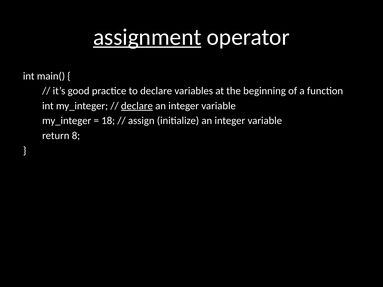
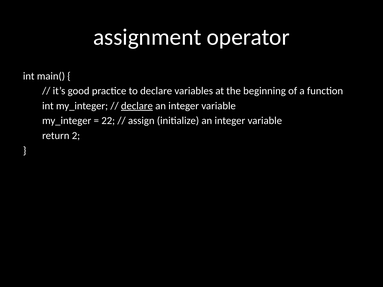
assignment underline: present -> none (147, 37)
18: 18 -> 22 (108, 121)
8: 8 -> 2 (76, 136)
